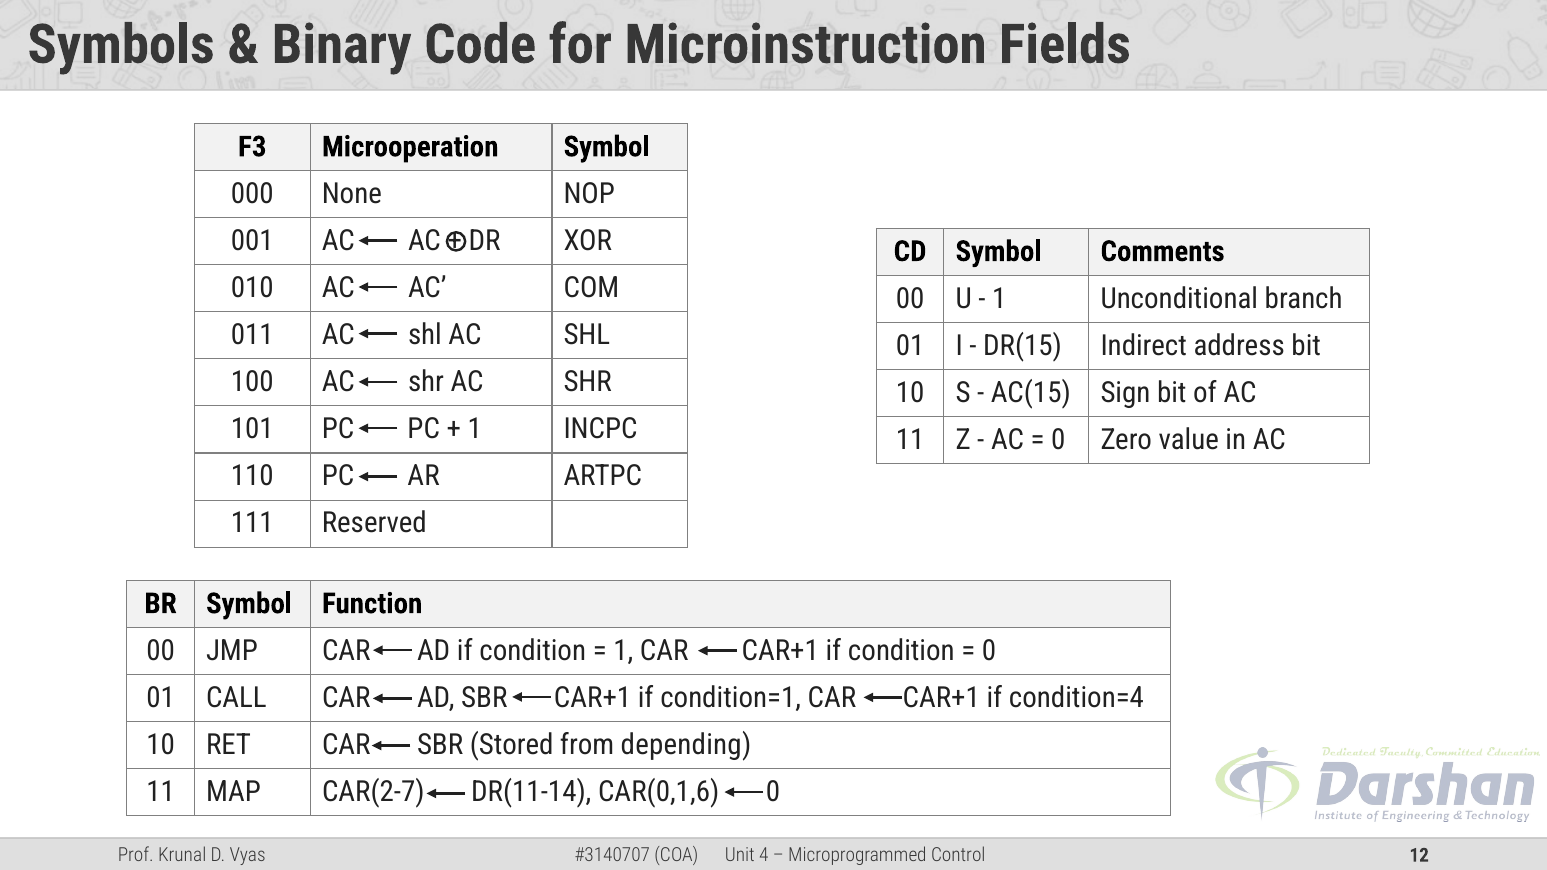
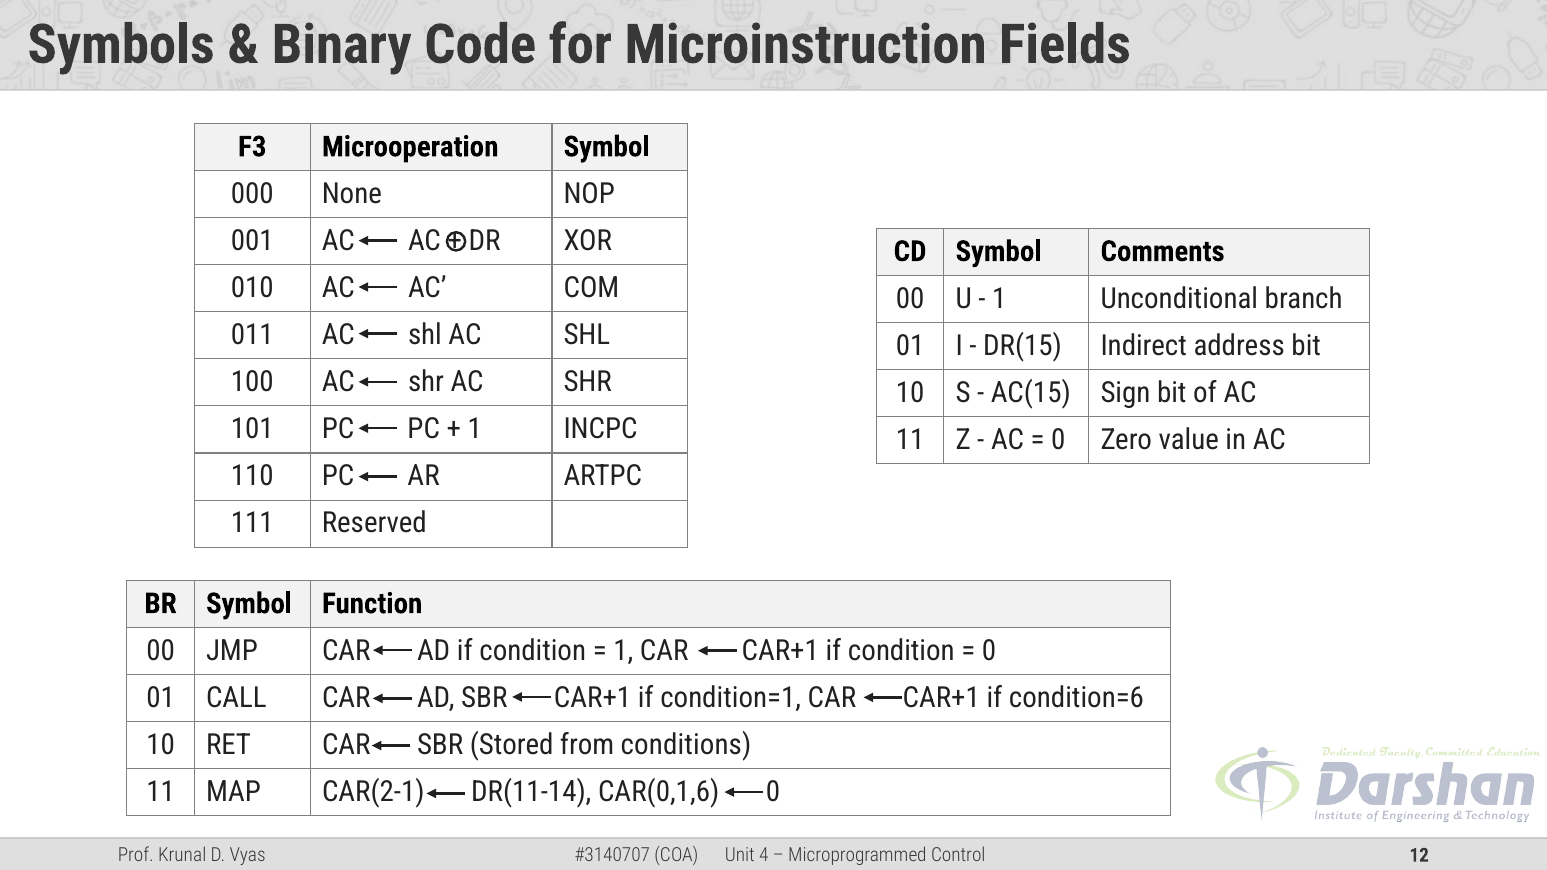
condition=4: condition=4 -> condition=6 (1076, 698)
depending: depending -> conditions (686, 745)
CAR(2-7: CAR(2-7 -> CAR(2-1 (373, 792)
